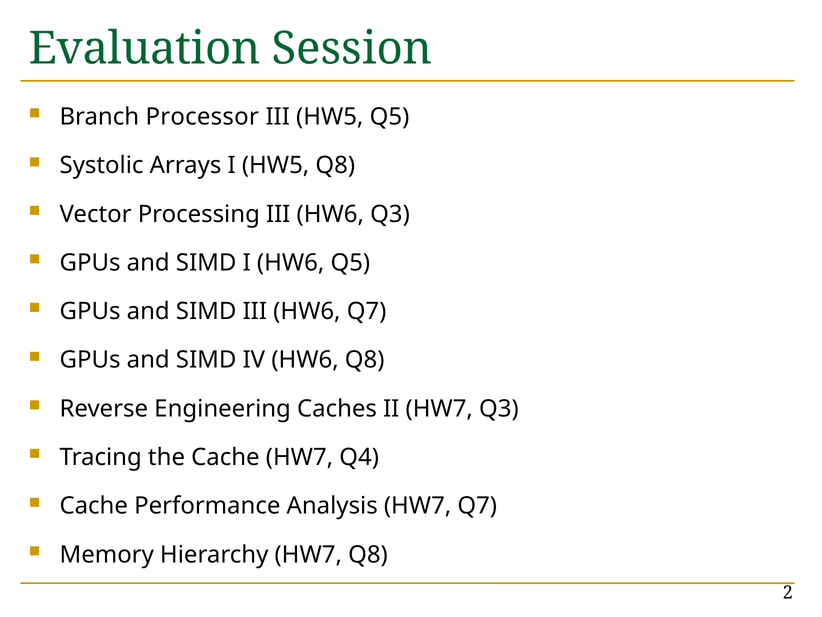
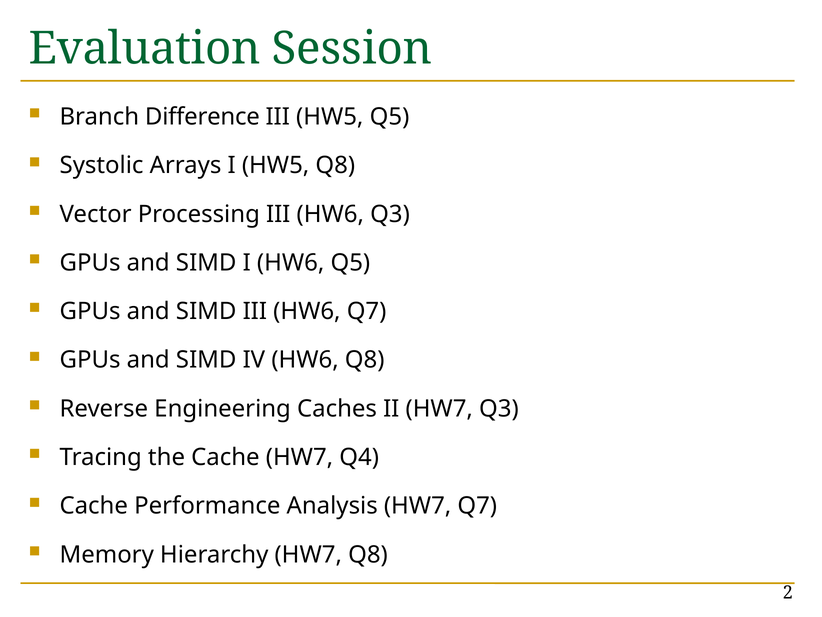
Processor: Processor -> Difference (202, 117)
